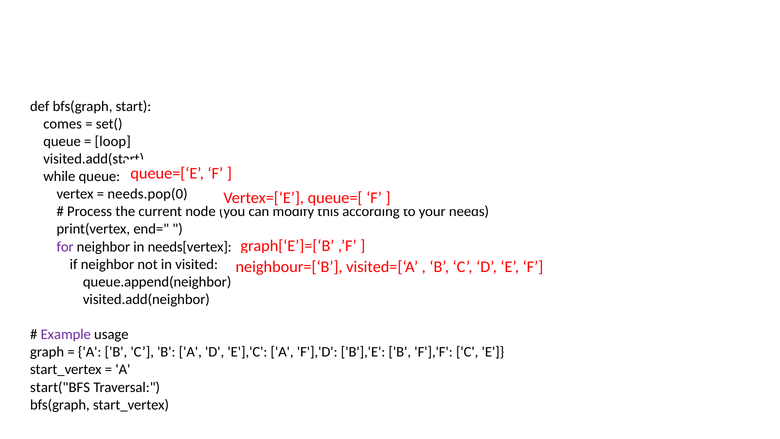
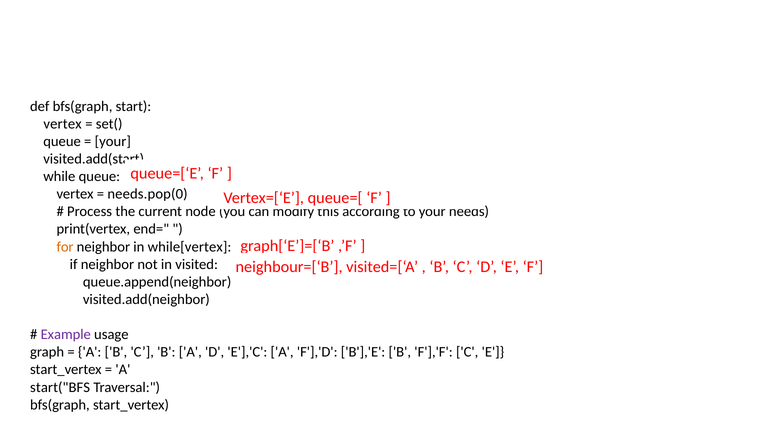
comes: comes -> vertex (63, 124)
loop: loop -> your (113, 141)
for colour: purple -> orange (65, 247)
needs[vertex: needs[vertex -> while[vertex (190, 247)
